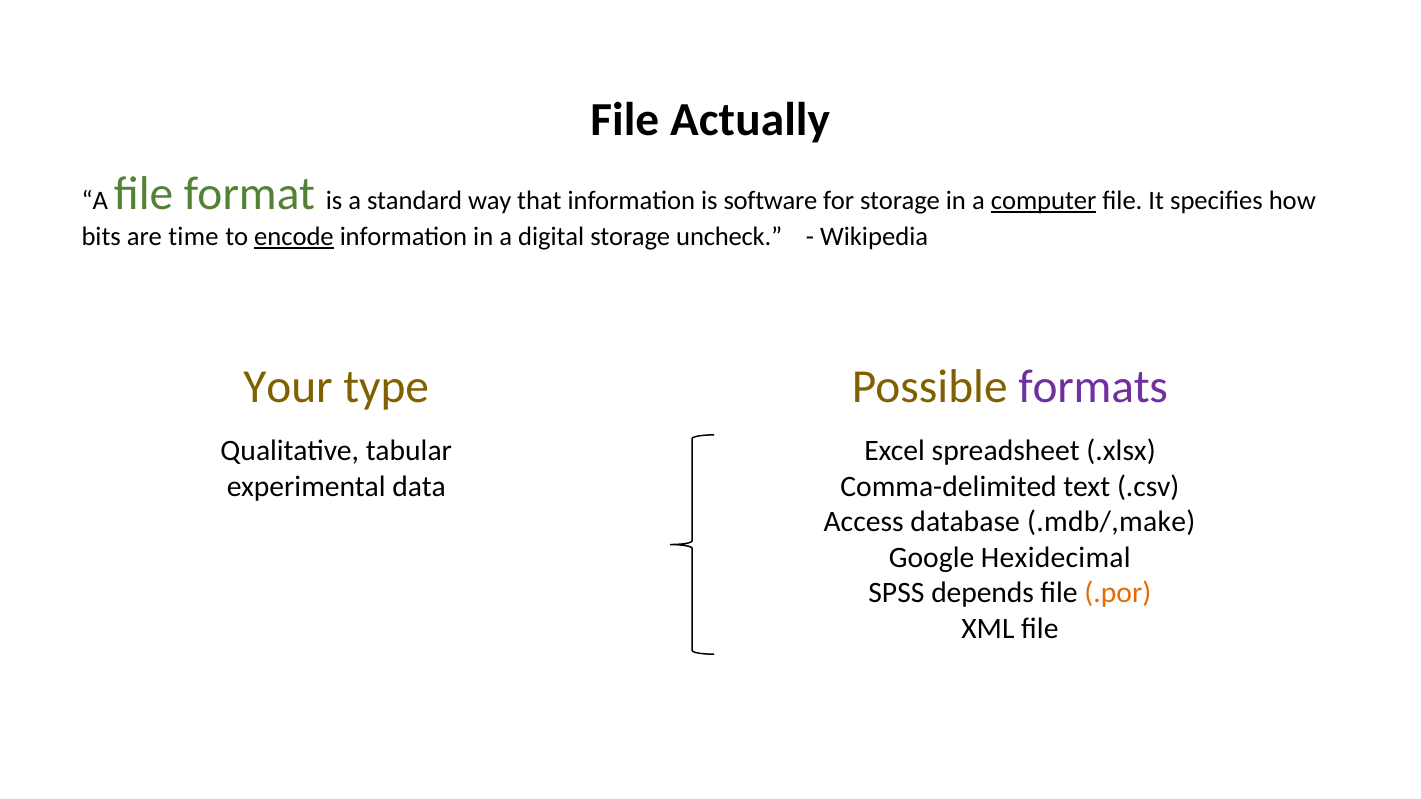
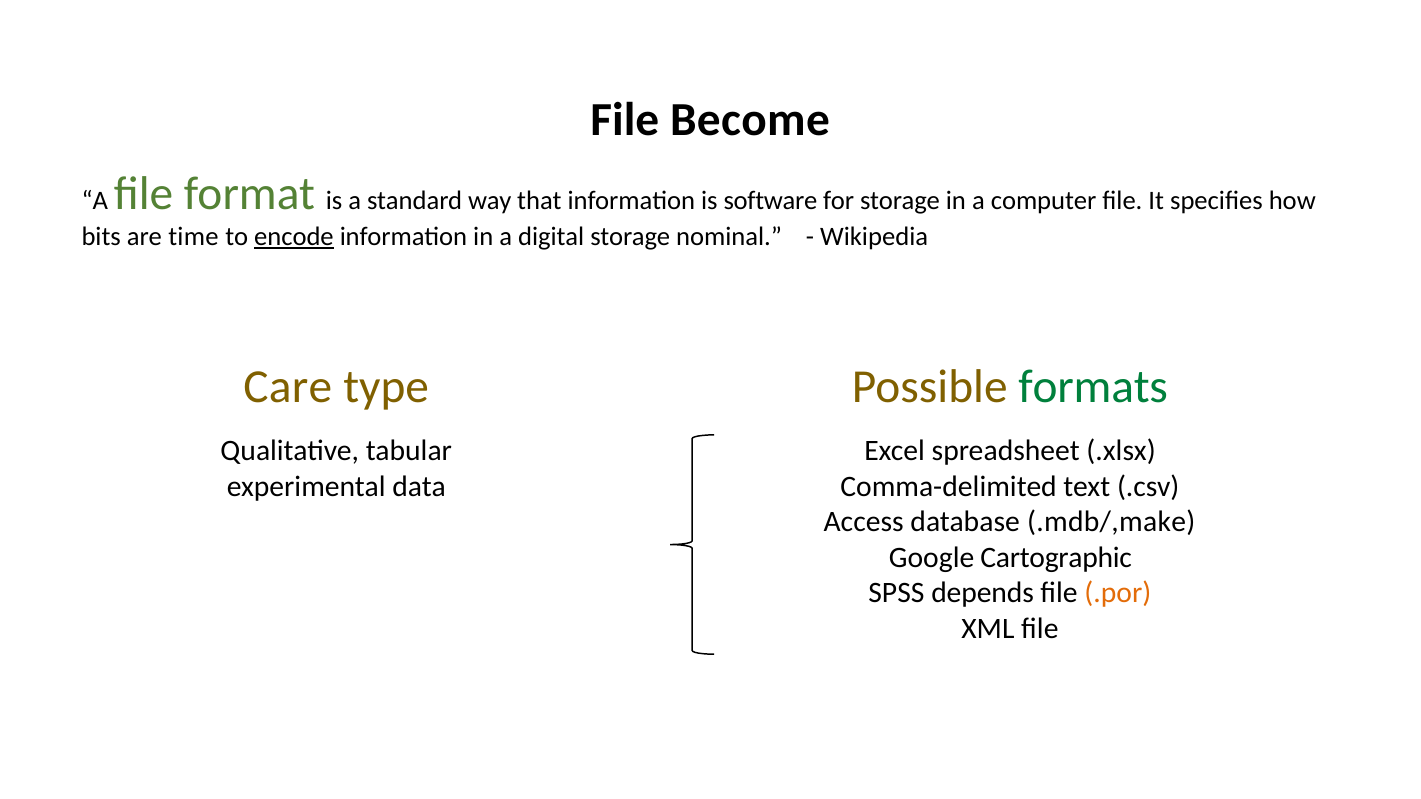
Actually: Actually -> Become (750, 119)
computer underline: present -> none (1044, 200)
uncheck: uncheck -> nominal (729, 237)
Your: Your -> Care (288, 387)
formats colour: purple -> green (1093, 387)
Hexidecimal: Hexidecimal -> Cartographic (1056, 558)
